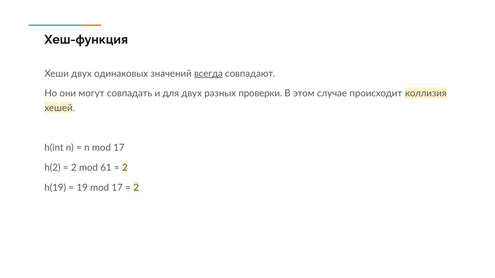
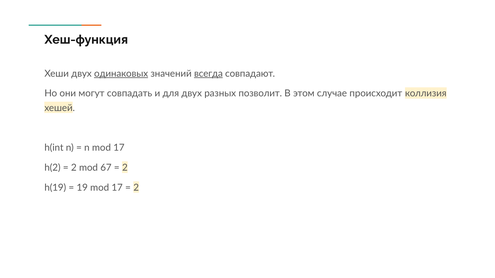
одинаковых underline: none -> present (121, 74)
проверки: проверки -> позволит (260, 94)
61: 61 -> 67 (106, 168)
